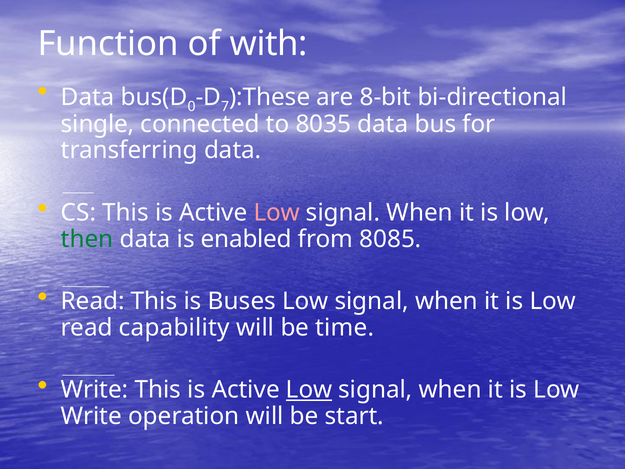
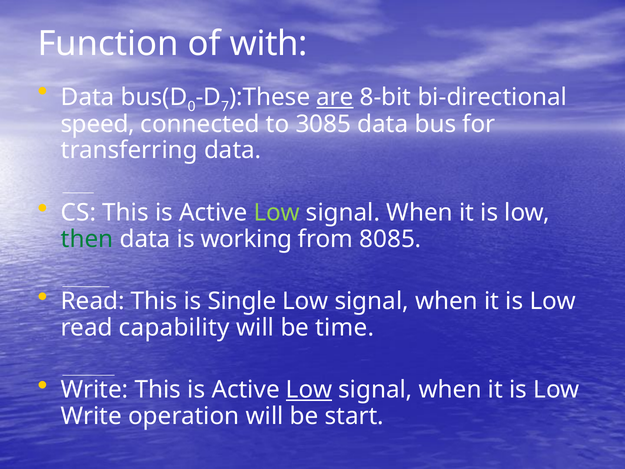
are underline: none -> present (335, 97)
single: single -> speed (98, 124)
8035: 8035 -> 3085 (323, 124)
Low colour: pink -> light green (277, 213)
enabled: enabled -> working (246, 239)
Buses: Buses -> Single (242, 301)
